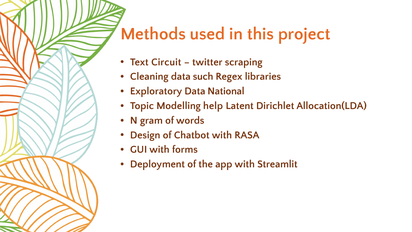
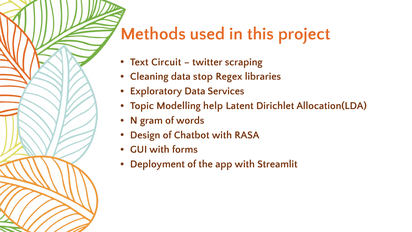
such: such -> stop (203, 76)
National: National -> Services (226, 91)
